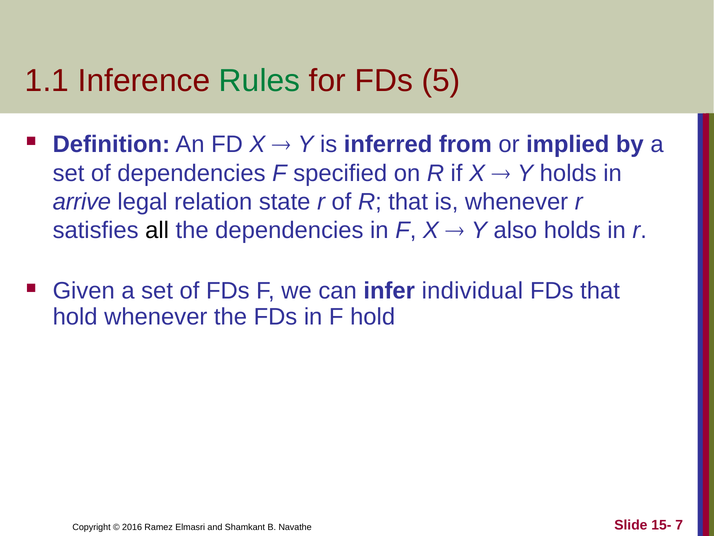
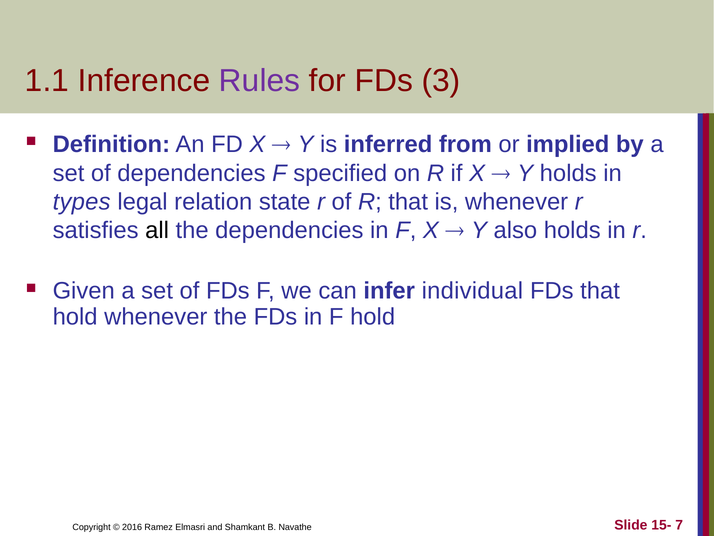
Rules colour: green -> purple (260, 81)
5: 5 -> 3 (441, 81)
arrive: arrive -> types (82, 202)
